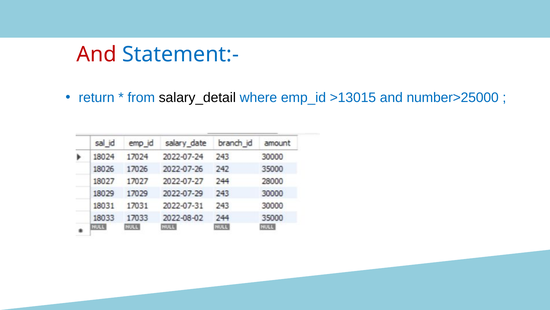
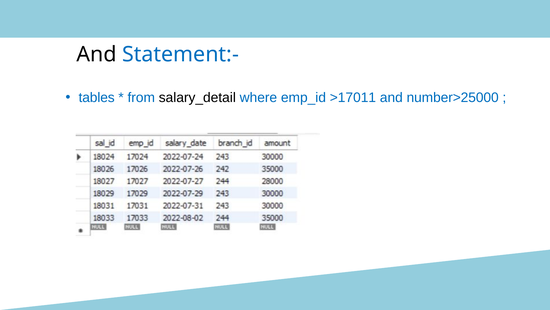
And colour: red -> black (96, 54)
return: return -> tables (97, 97)
>13015: >13015 -> >17011 (353, 97)
